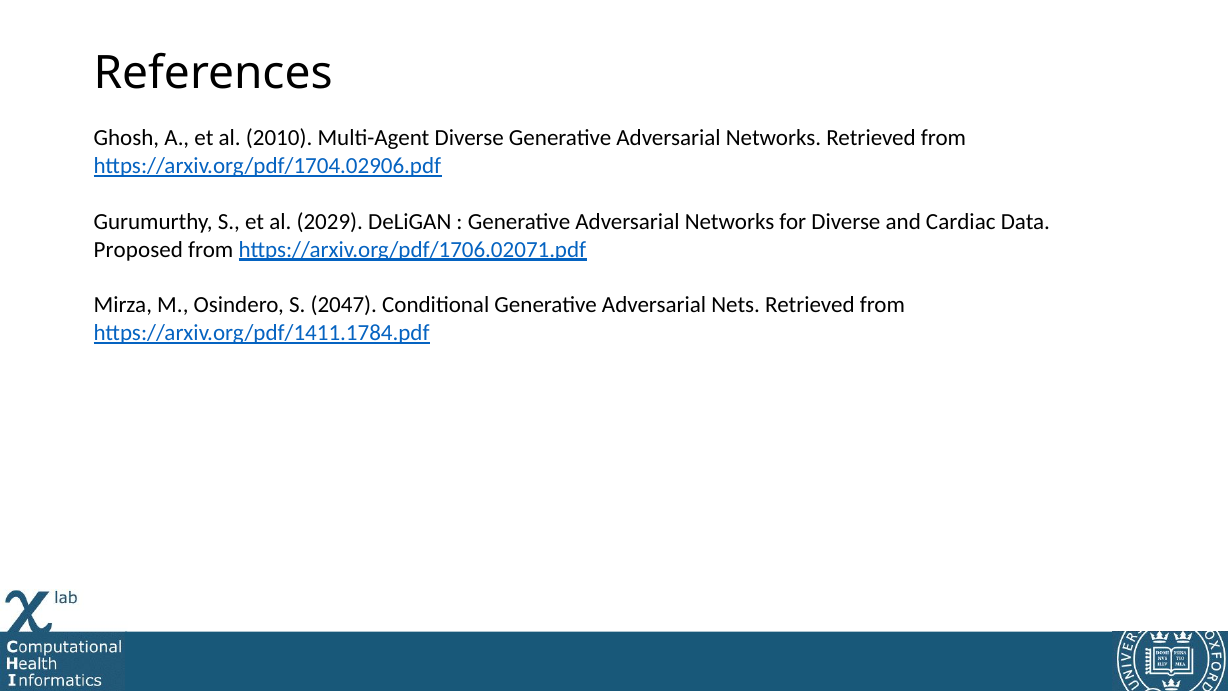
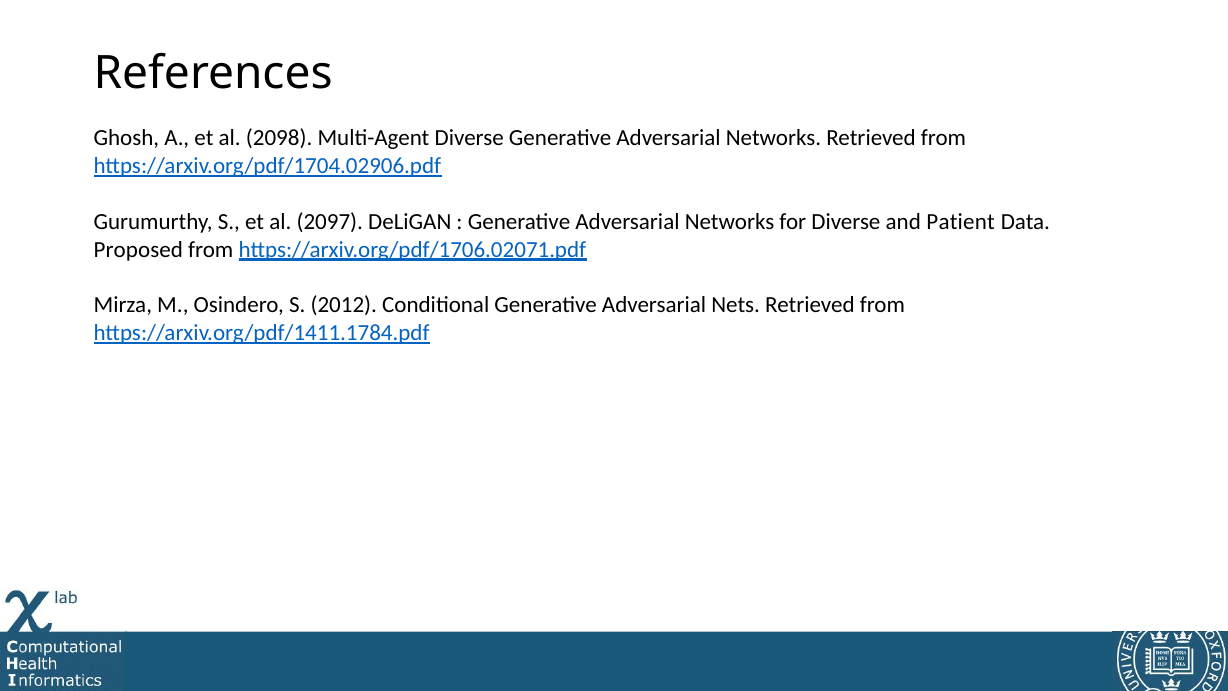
2010: 2010 -> 2098 (279, 138)
2029: 2029 -> 2097 (330, 222)
Cardiac: Cardiac -> Patient (961, 222)
2047: 2047 -> 2012 (344, 305)
